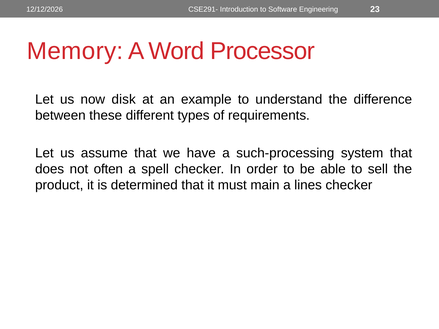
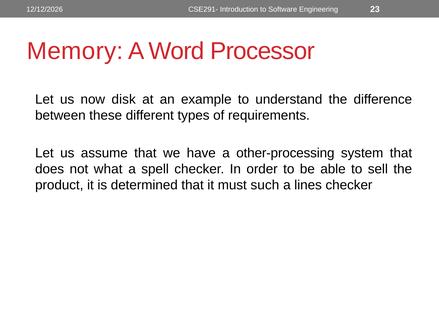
such-processing: such-processing -> other-processing (285, 153)
often: often -> what (108, 169)
main: main -> such (265, 185)
